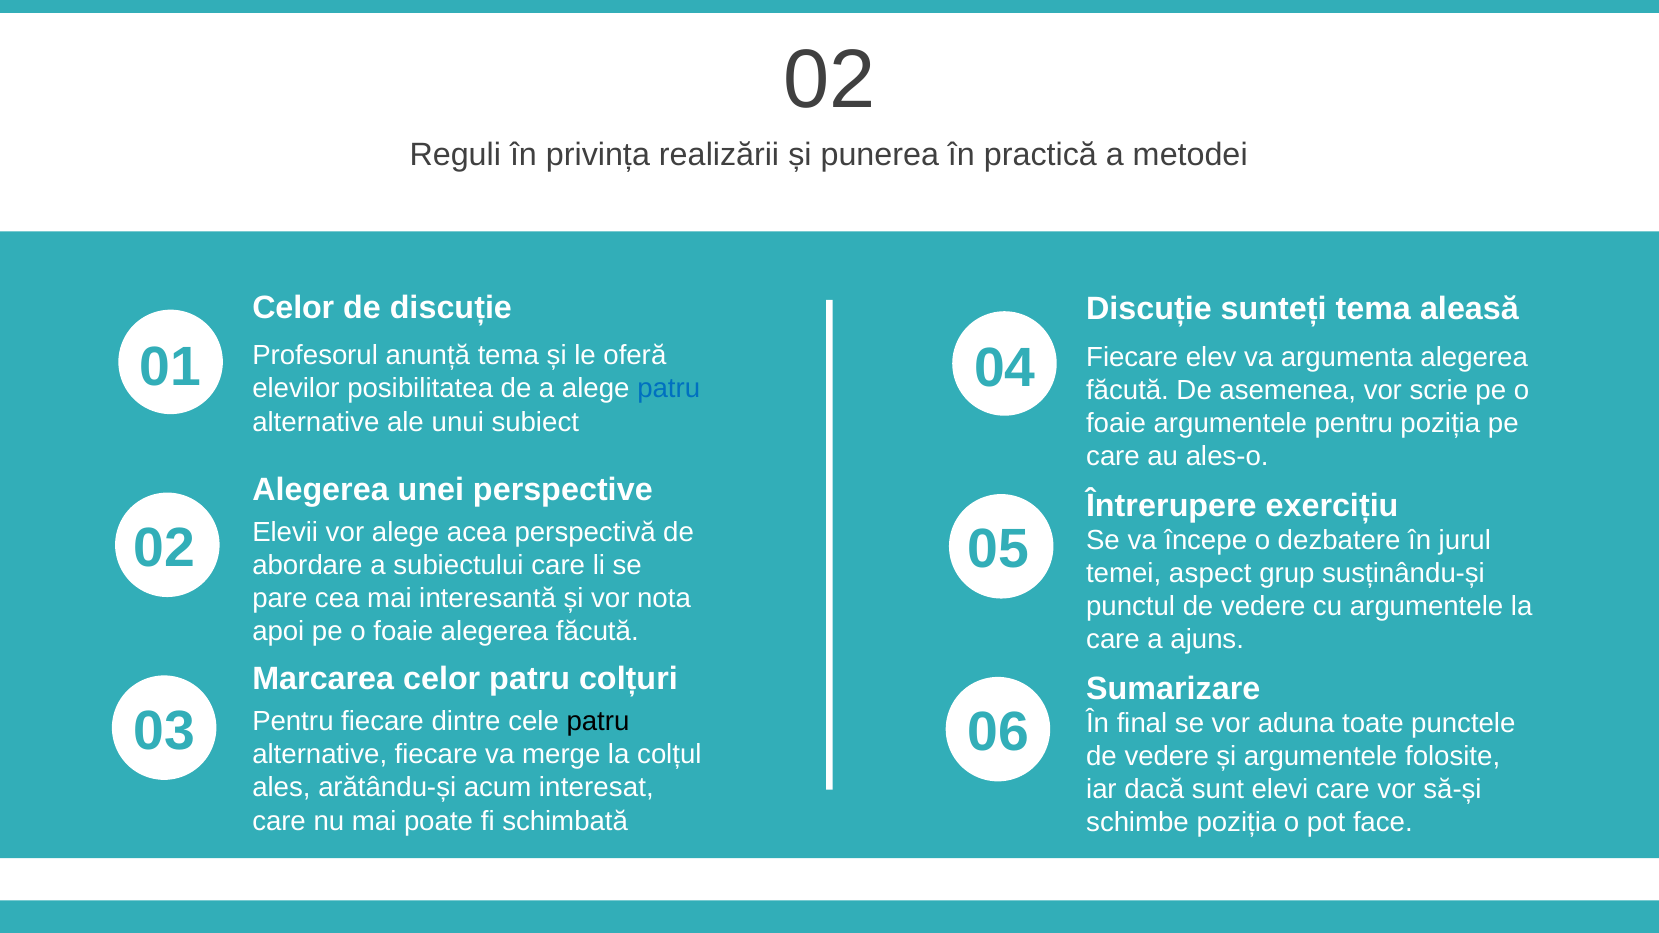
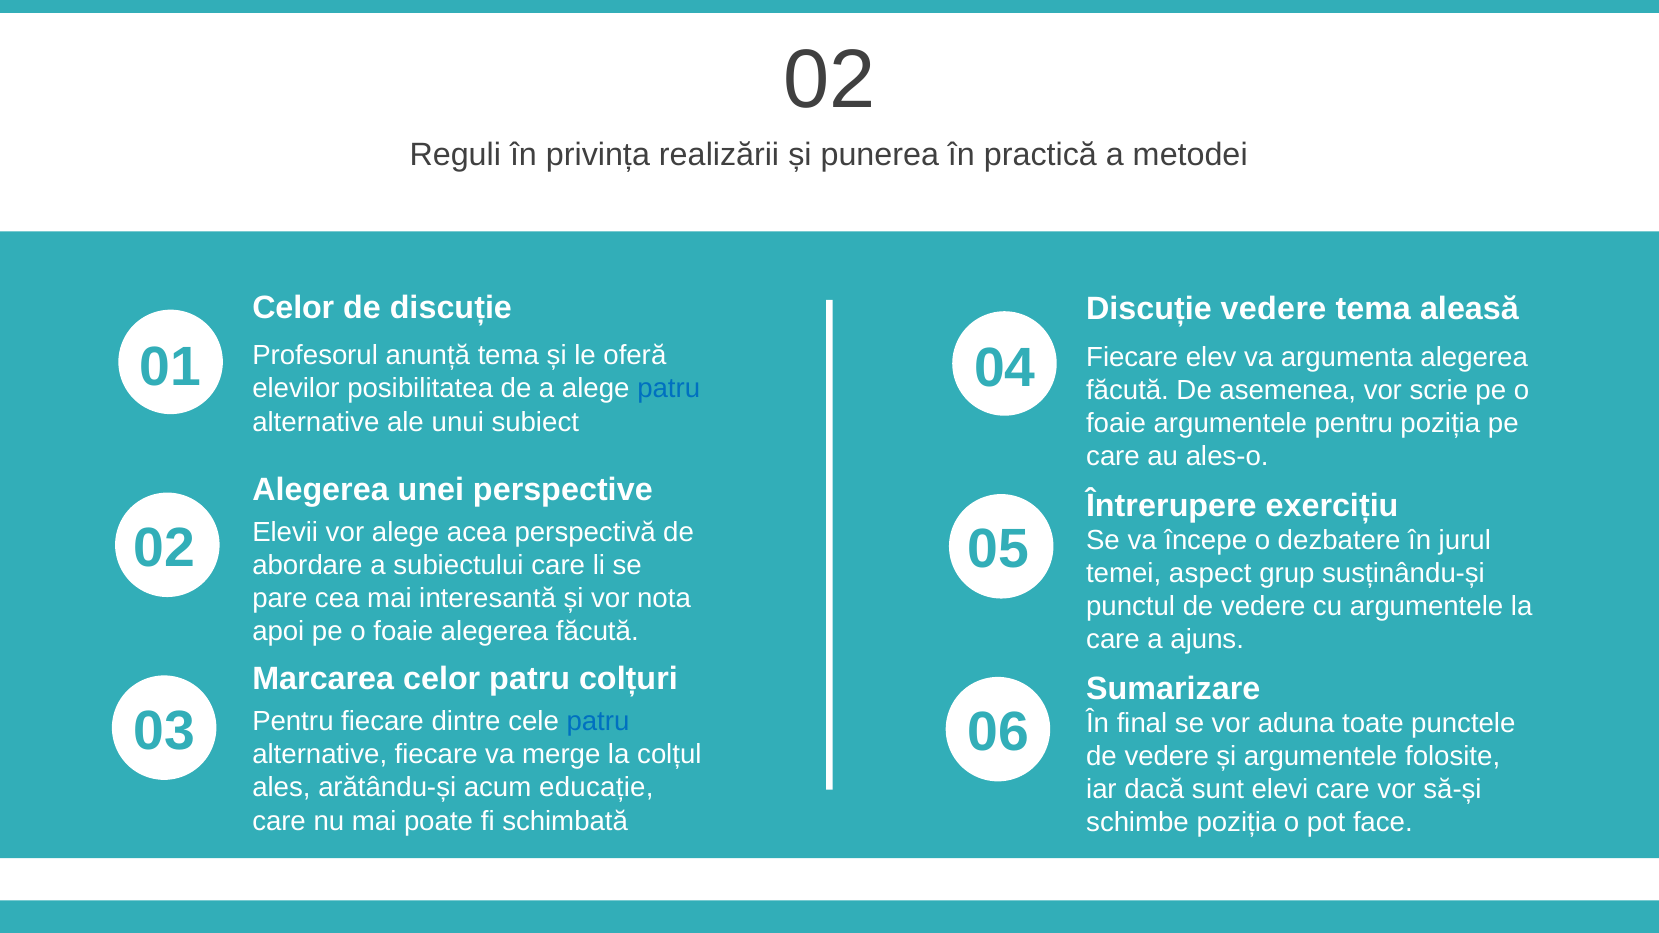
Discuție sunteți: sunteți -> vedere (1274, 309)
patru colour: black -> blue (598, 722)
interesat: interesat -> educație (596, 788)
